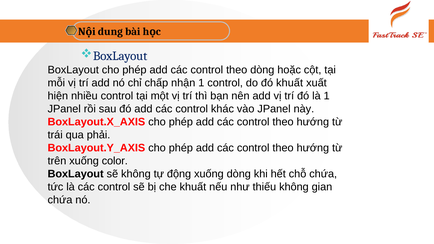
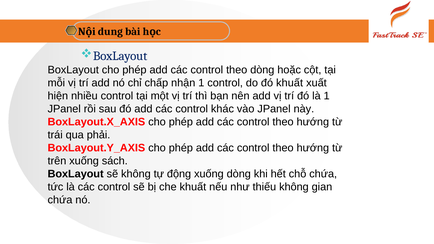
color: color -> sách (115, 161)
